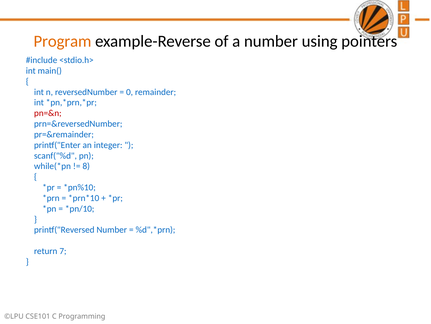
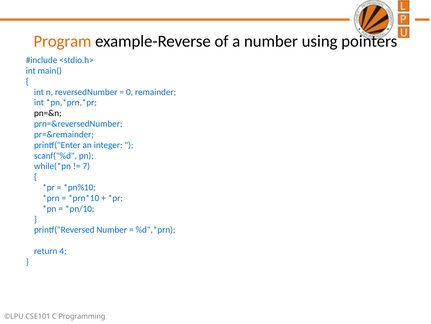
pn=&n colour: red -> black (48, 113)
8: 8 -> 7 (86, 166)
7: 7 -> 4 (63, 251)
